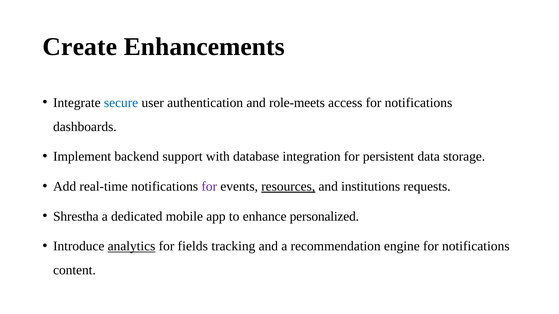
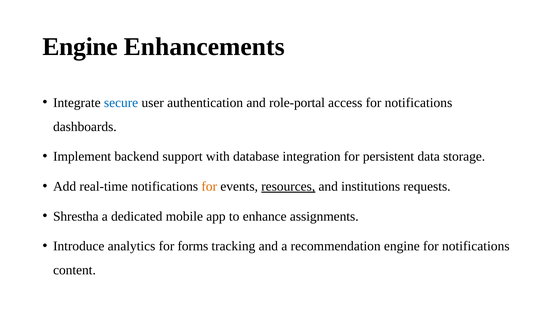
Create: Create -> Engine (80, 47)
role-meets: role-meets -> role-portal (297, 103)
for colour: purple -> orange (209, 187)
personalized: personalized -> assignments (324, 217)
analytics underline: present -> none (132, 247)
fields: fields -> forms (193, 247)
